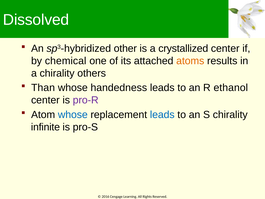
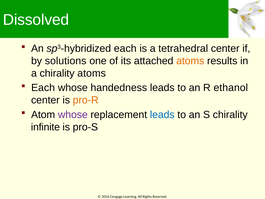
sp3-hybridized other: other -> each (125, 48)
crystallized: crystallized -> tetrahedral (183, 48)
chemical: chemical -> solutions (66, 61)
chirality others: others -> atoms (92, 73)
Than: Than -> Each (43, 88)
pro-R colour: purple -> orange (86, 100)
whose colour: blue -> purple (73, 114)
